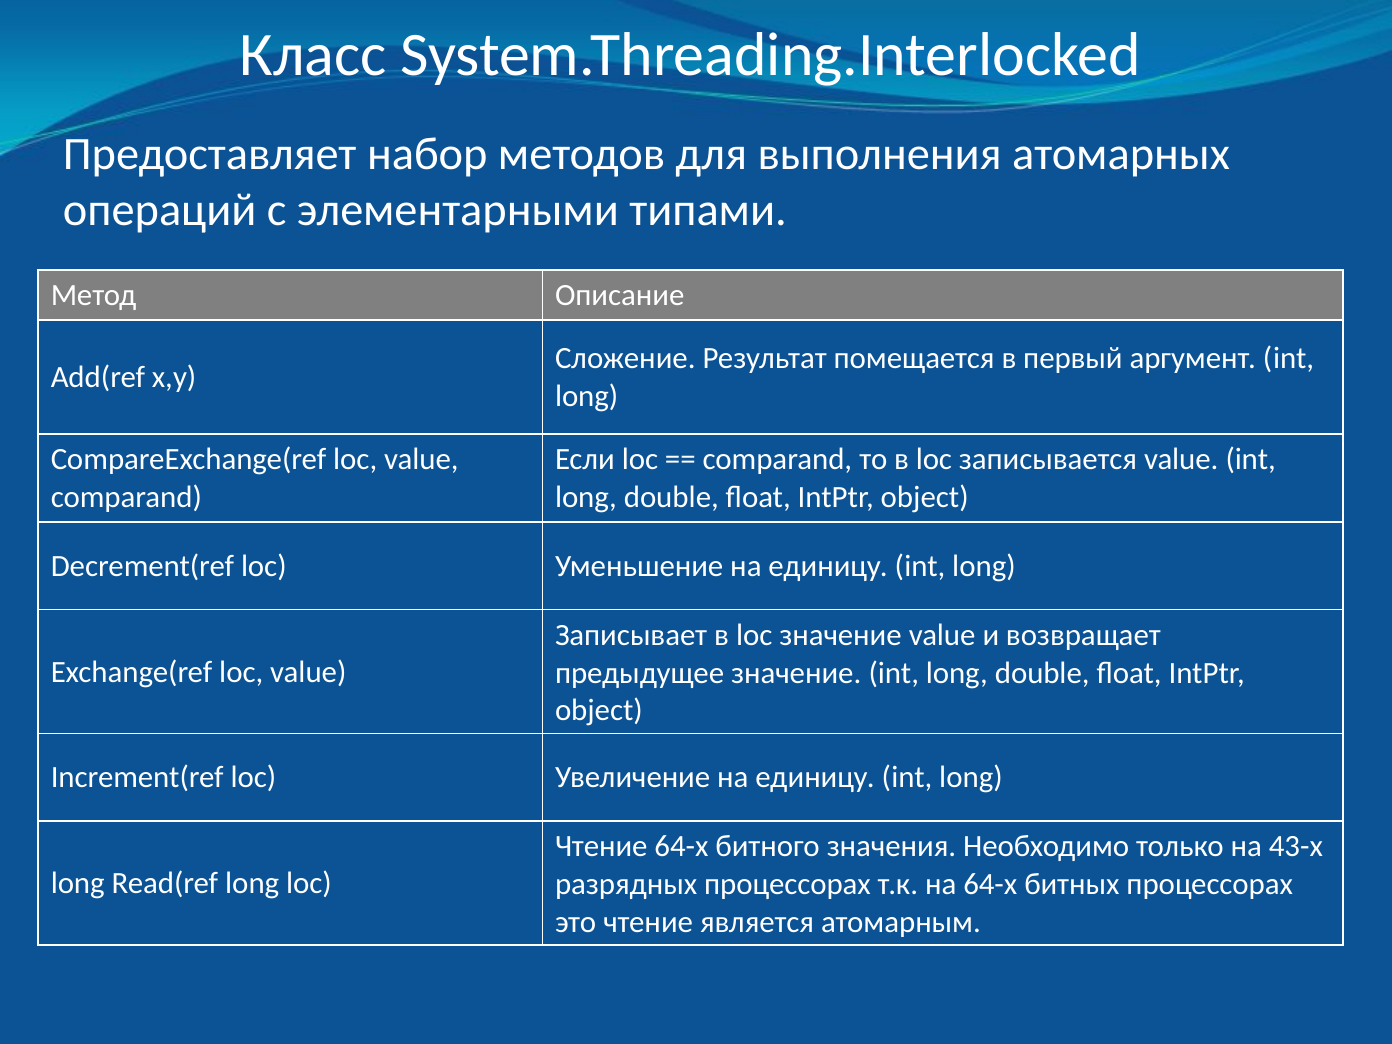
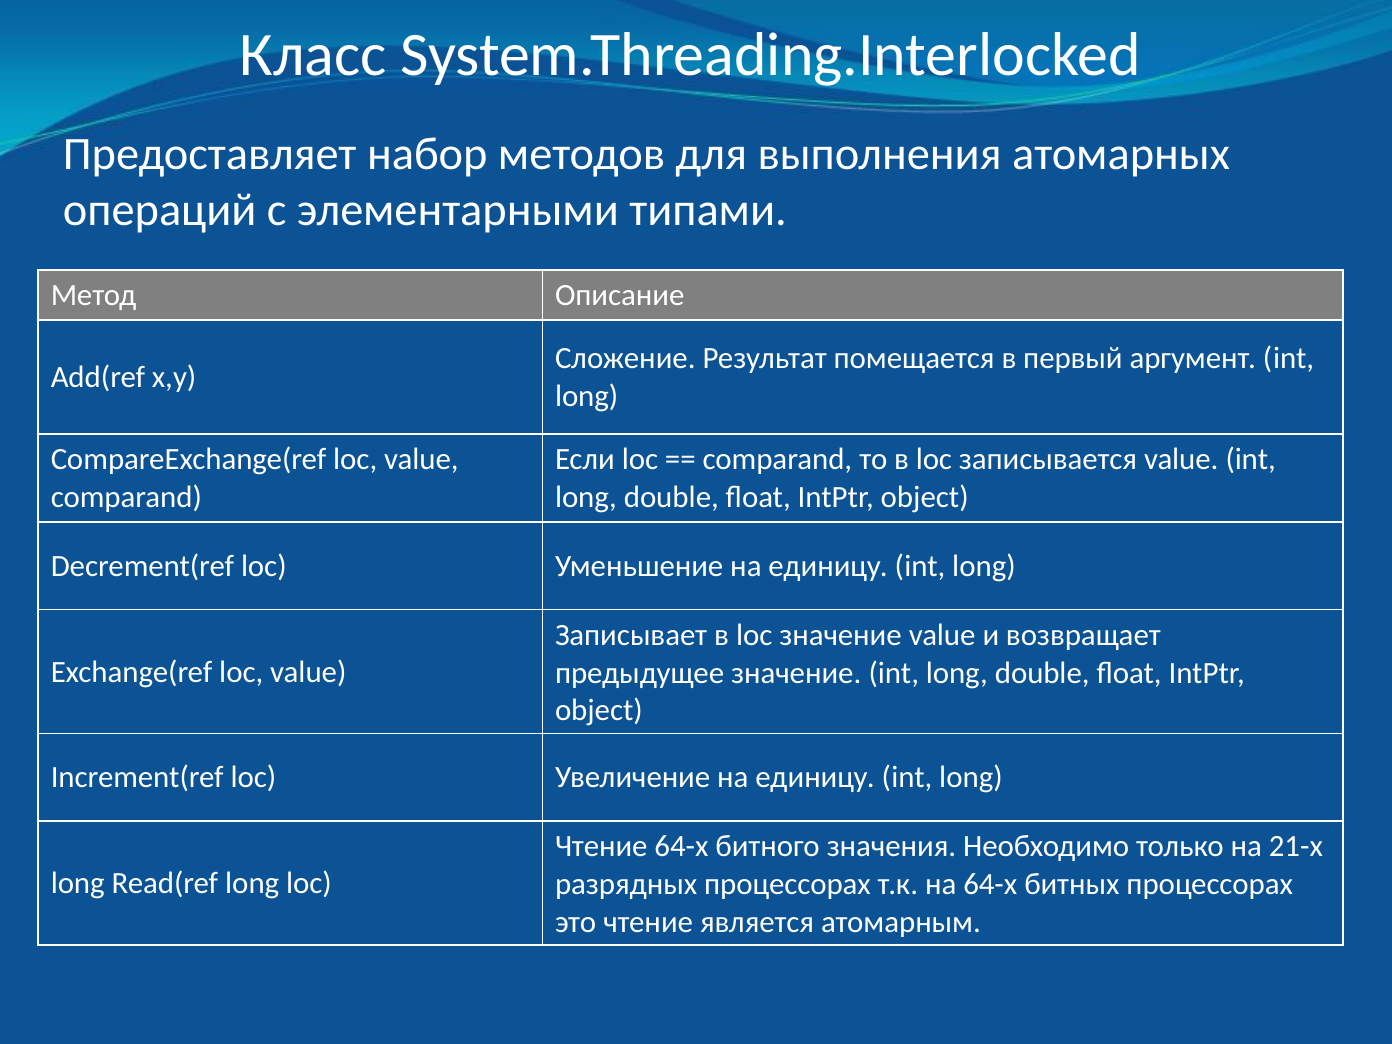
43-х: 43-х -> 21-х (1296, 847)
